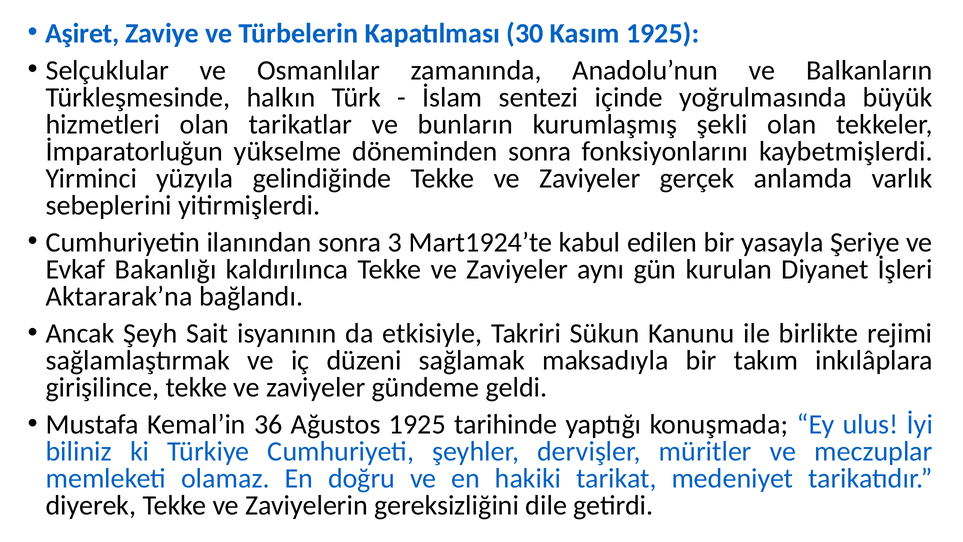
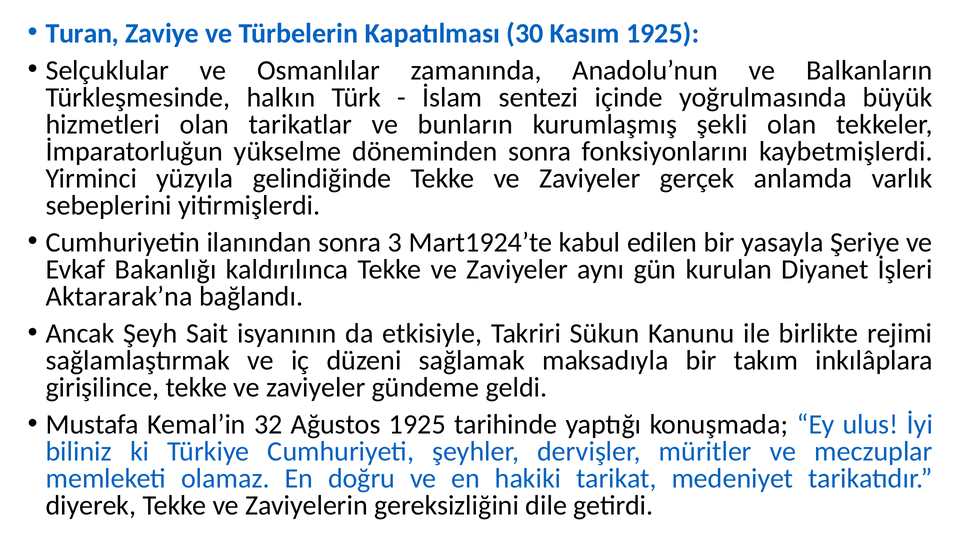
Aşiret: Aşiret -> Turan (82, 33)
36: 36 -> 32 (268, 424)
